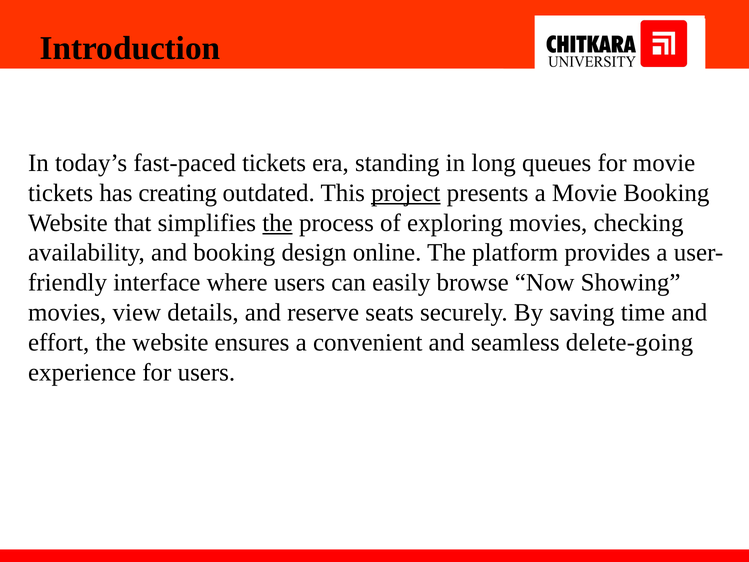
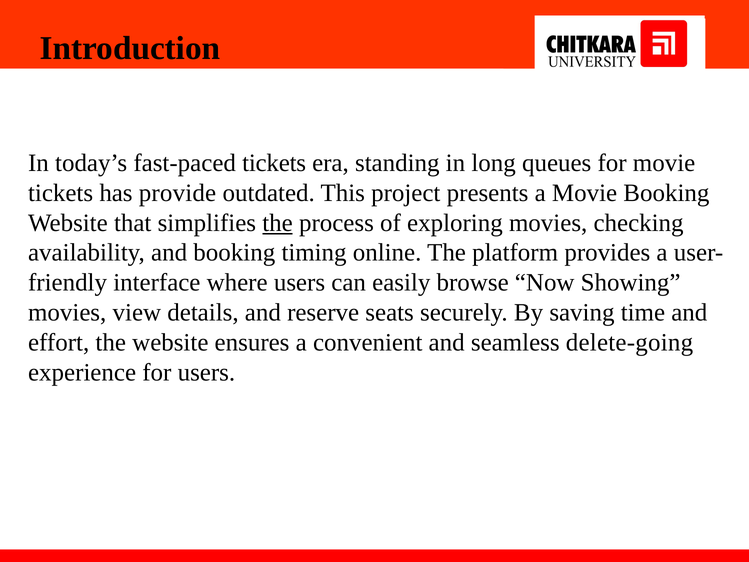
creating: creating -> provide (177, 193)
project underline: present -> none (406, 193)
design: design -> timing (314, 253)
